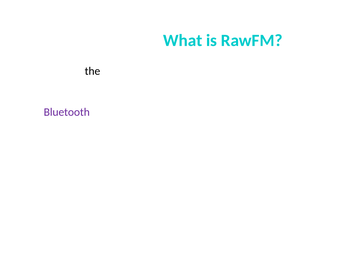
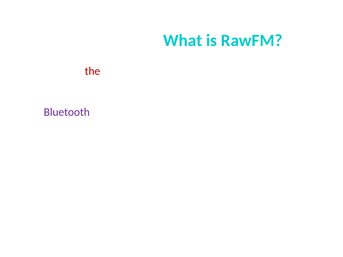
the colour: black -> red (92, 71)
